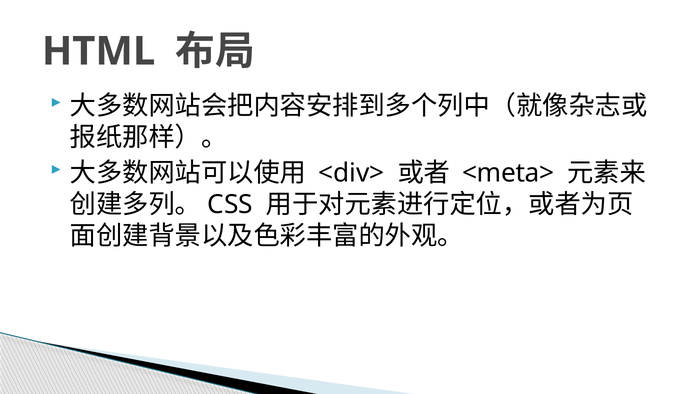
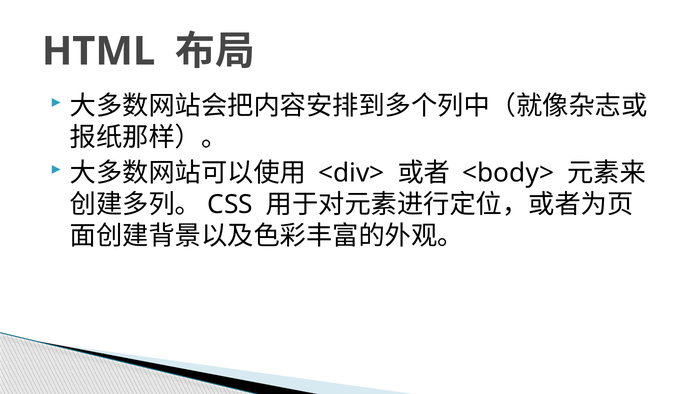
<meta>: <meta> -> <body> (508, 173)
